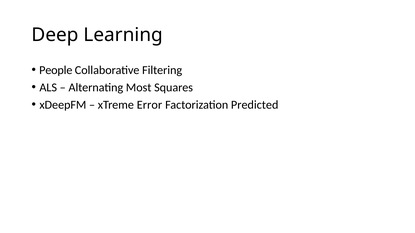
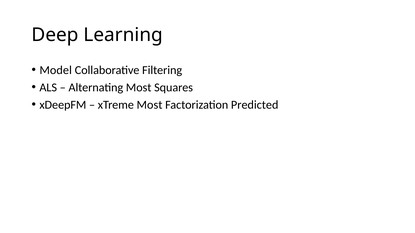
People: People -> Model (56, 70)
xTreme Error: Error -> Most (150, 105)
